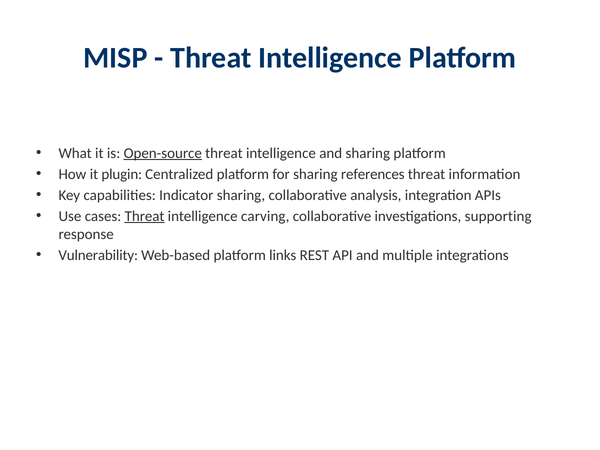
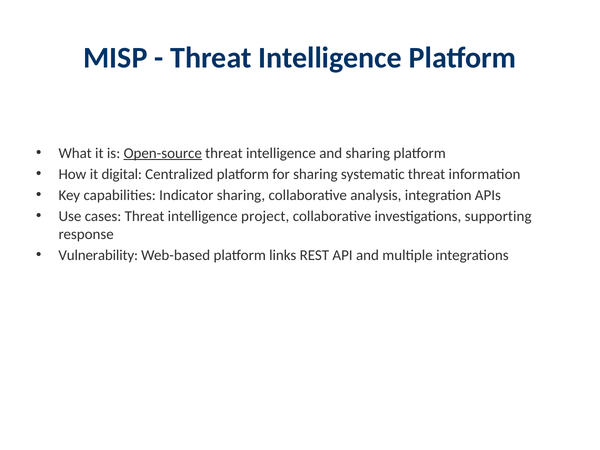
plugin: plugin -> digital (122, 174)
references: references -> systematic (373, 174)
Threat underline: present -> none (145, 216)
carving: carving -> project (265, 216)
